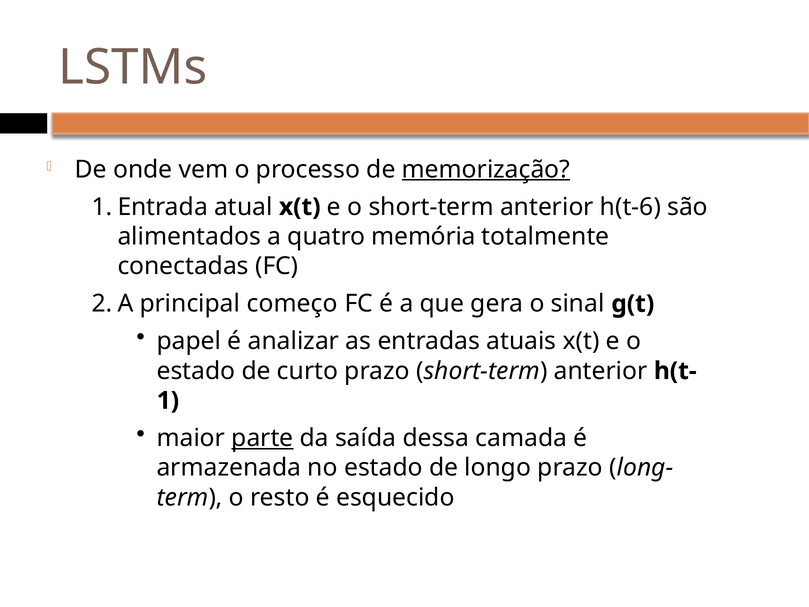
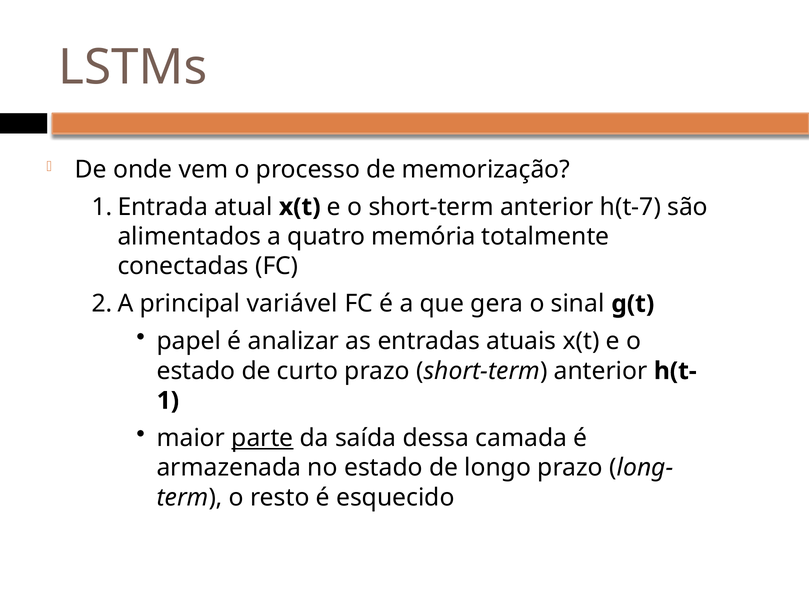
memorização underline: present -> none (486, 169)
h(t-6: h(t-6 -> h(t-7 (630, 207)
começo: começo -> variável (292, 304)
